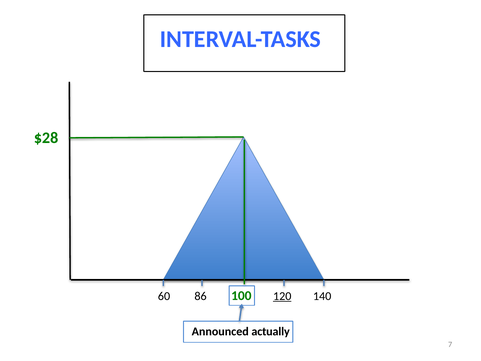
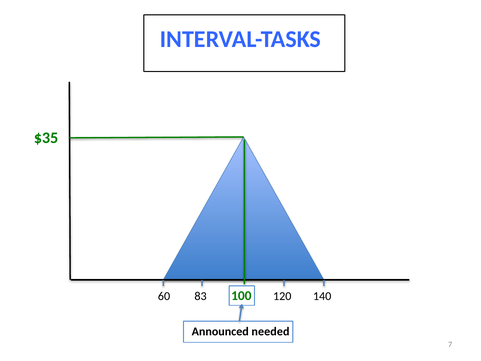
$28: $28 -> $35 (46, 138)
86: 86 -> 83 (201, 296)
120 underline: present -> none (282, 296)
actually: actually -> needed (270, 331)
